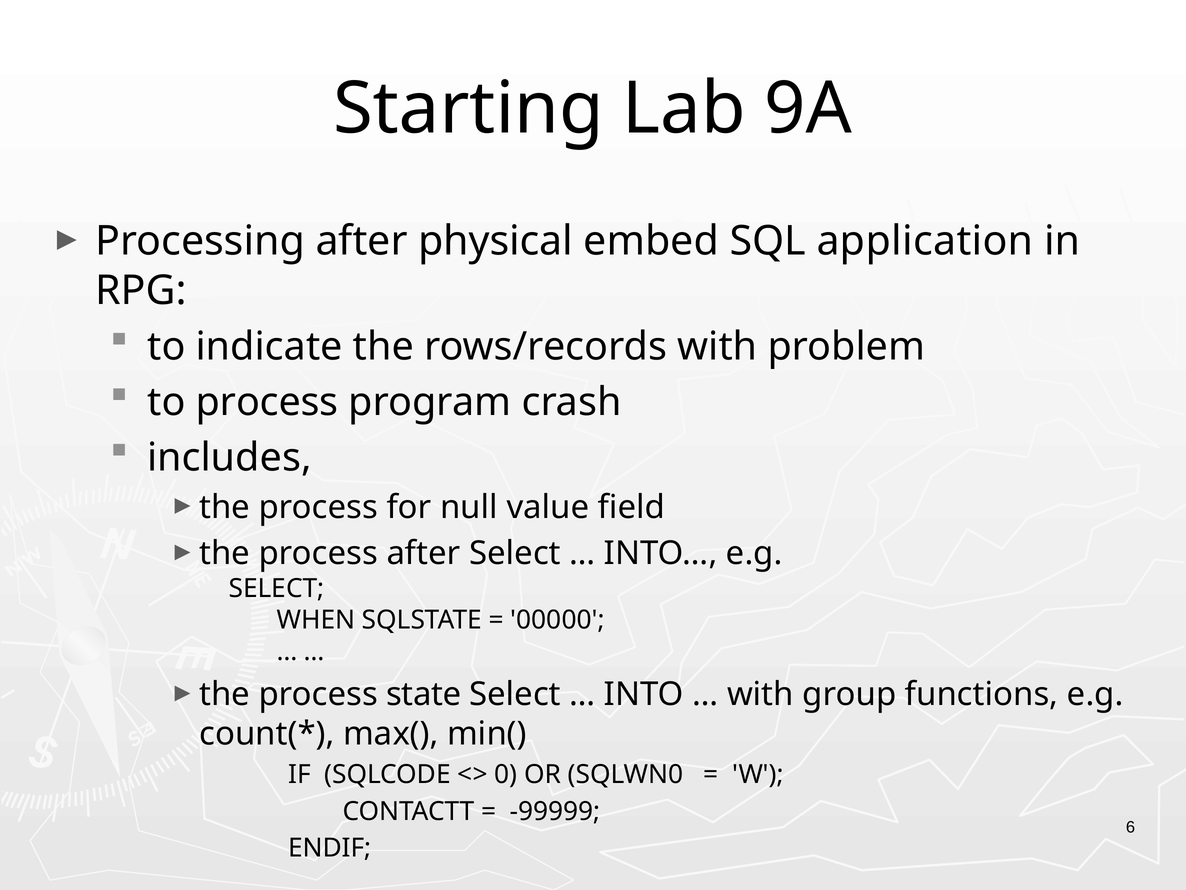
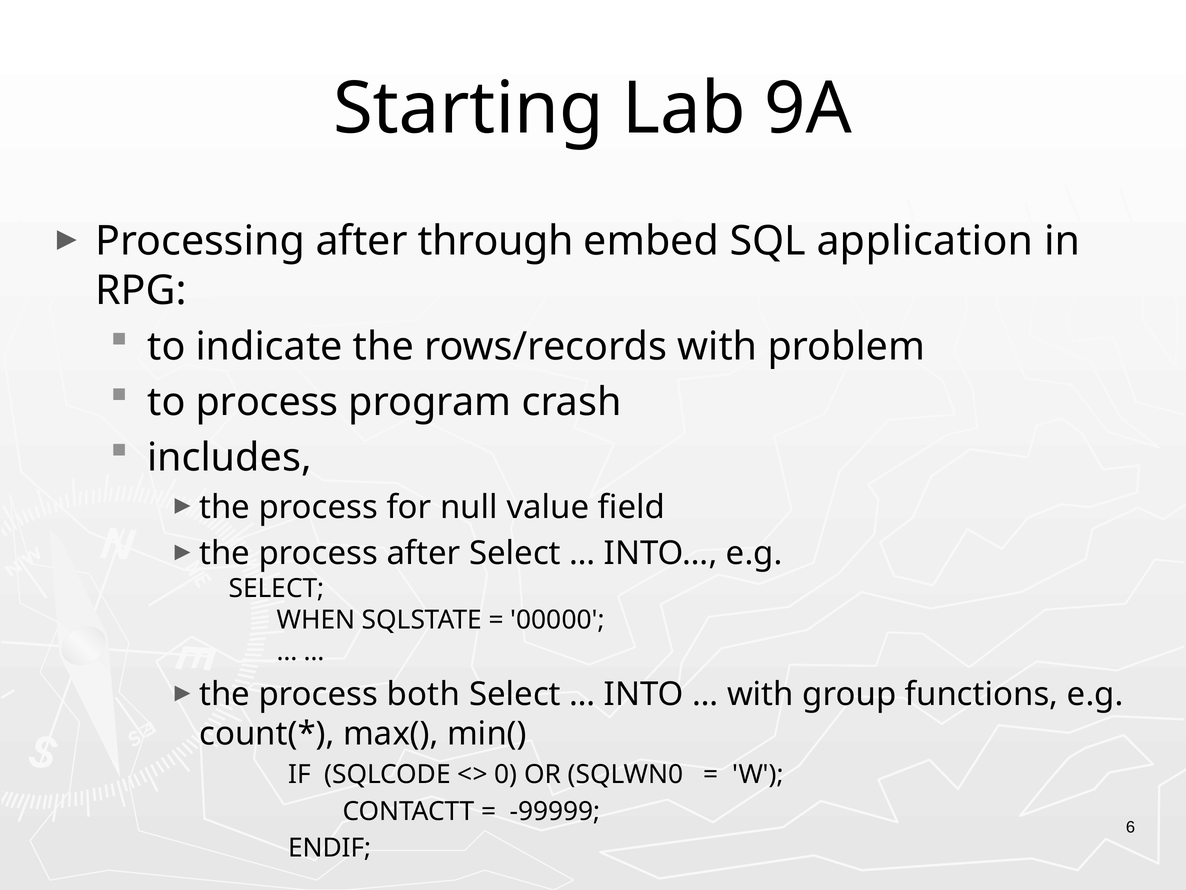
physical: physical -> through (496, 241)
state: state -> both (423, 694)
